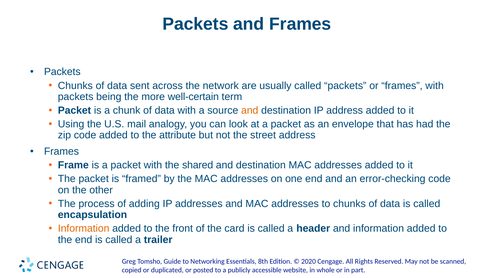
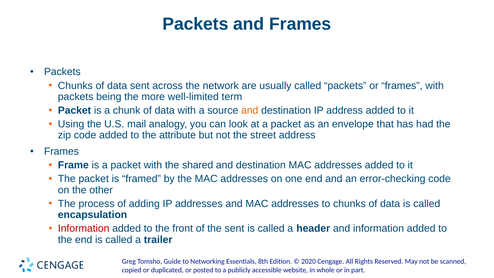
well-certain: well-certain -> well-limited (193, 97)
Information colour: orange -> red (84, 228)
the card: card -> sent (234, 228)
